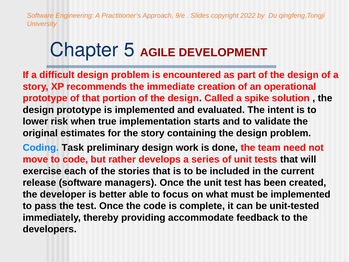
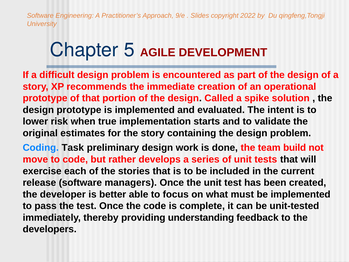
need: need -> build (295, 148)
accommodate: accommodate -> understanding (201, 217)
